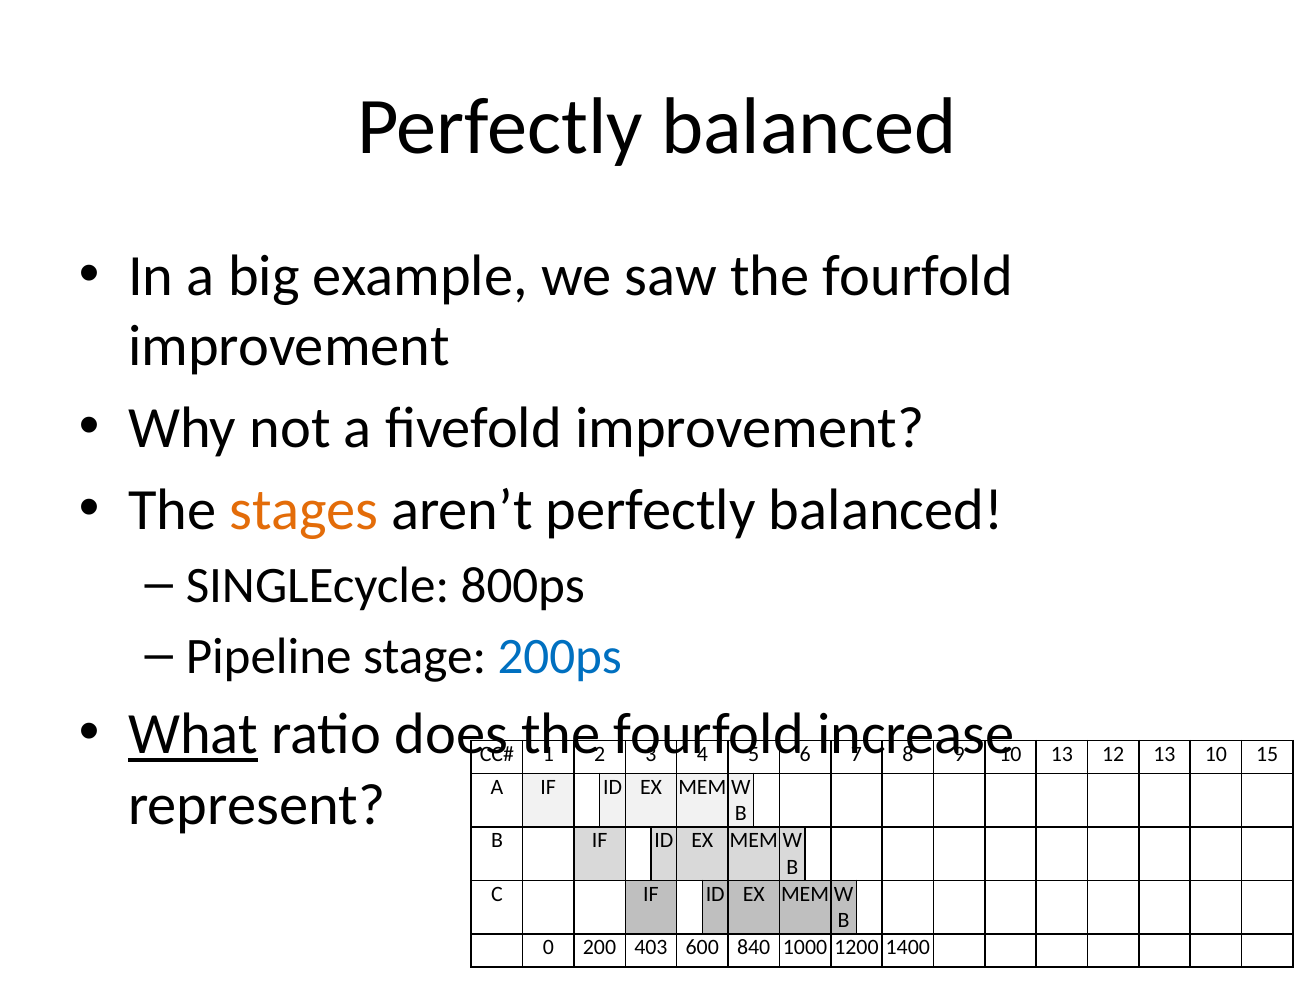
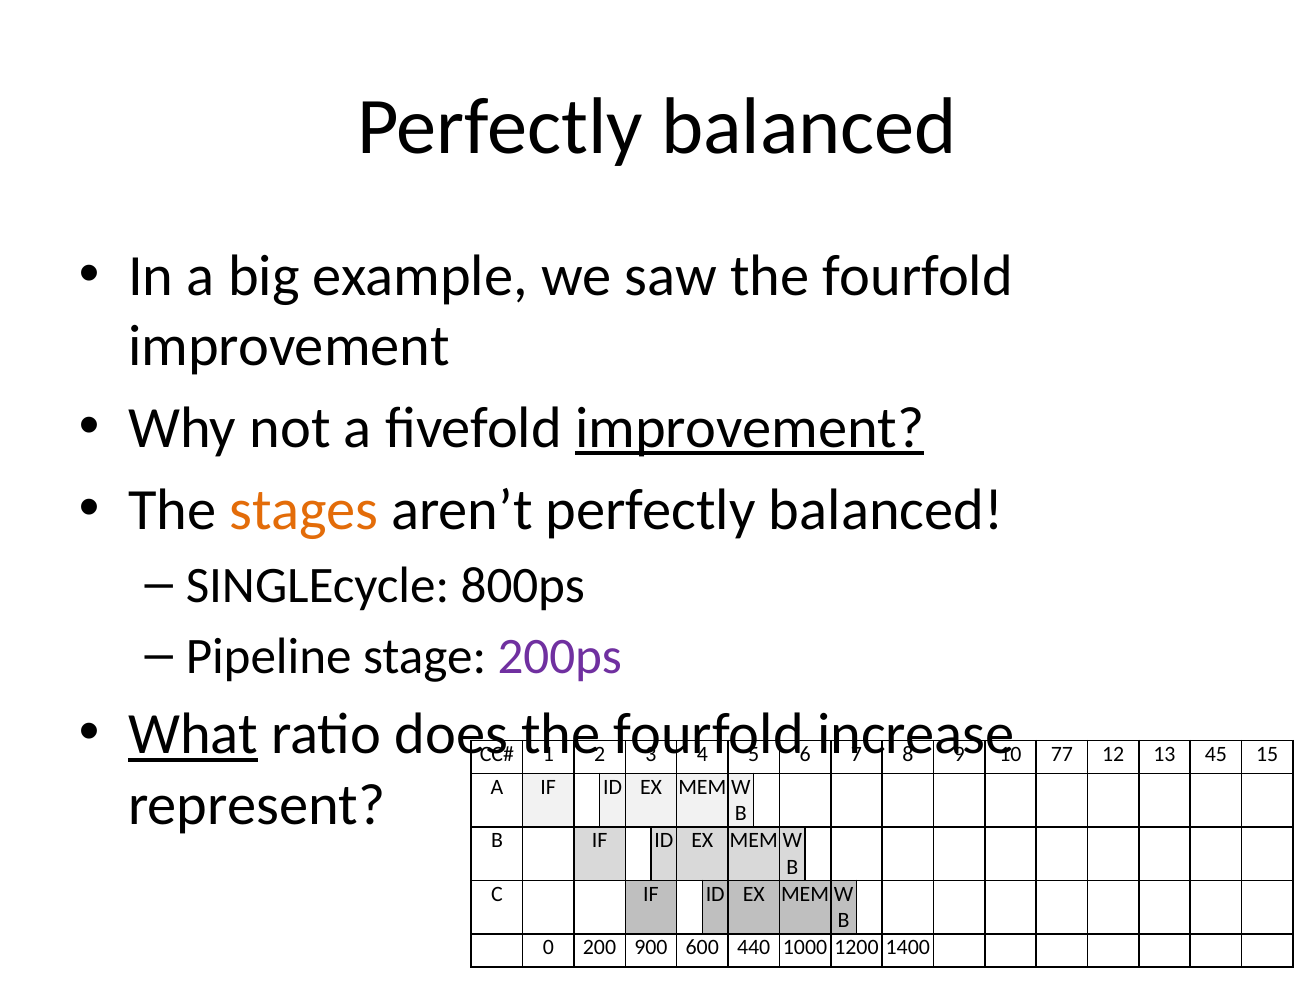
improvement underline: none -> present (750, 428)
200ps colour: blue -> purple (560, 657)
13: 13 -> 77 (1062, 754)
13 10: 10 -> 45 (1216, 754)
403: 403 -> 900 (651, 948)
840: 840 -> 440 (754, 948)
